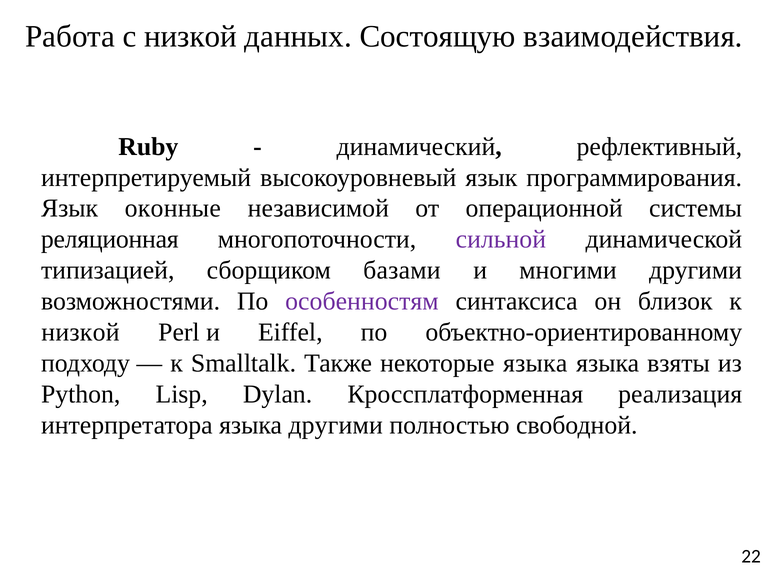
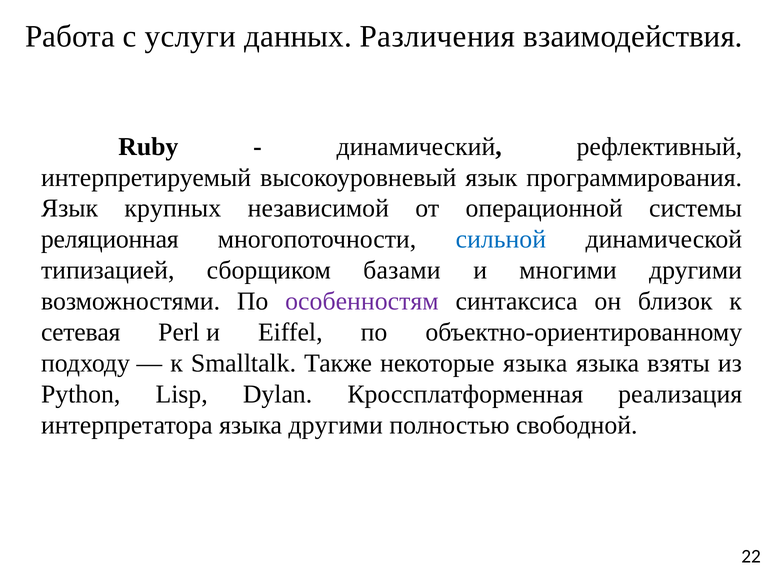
с низкой: низкой -> услуги (190, 36)
Состоящую: Состоящую -> Различения (438, 36)
оконные: оконные -> крупных (173, 208)
сильной colour: purple -> blue (501, 239)
низкой: низкой -> сетевая (81, 332)
